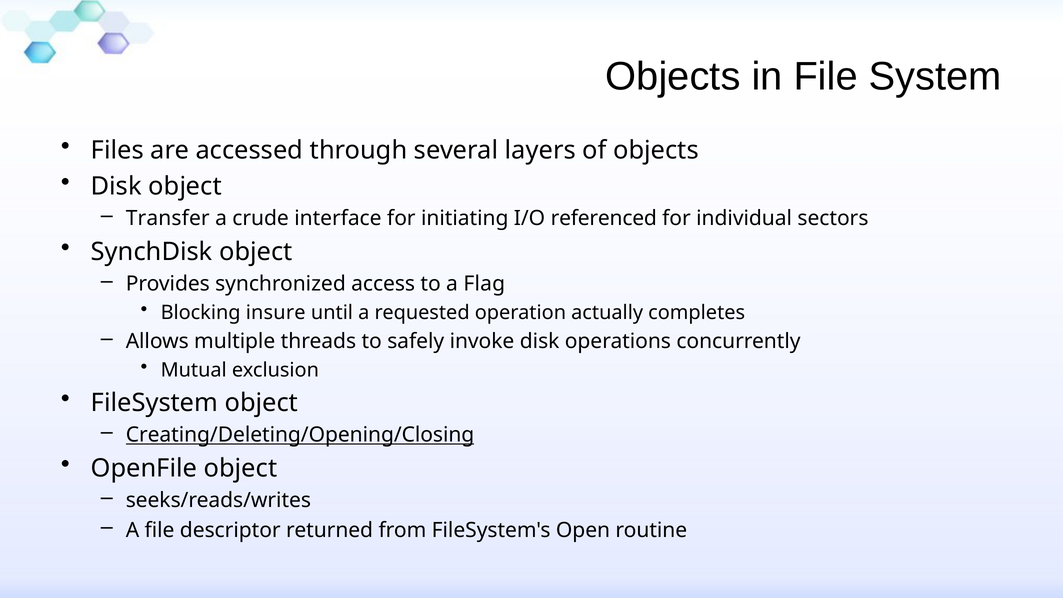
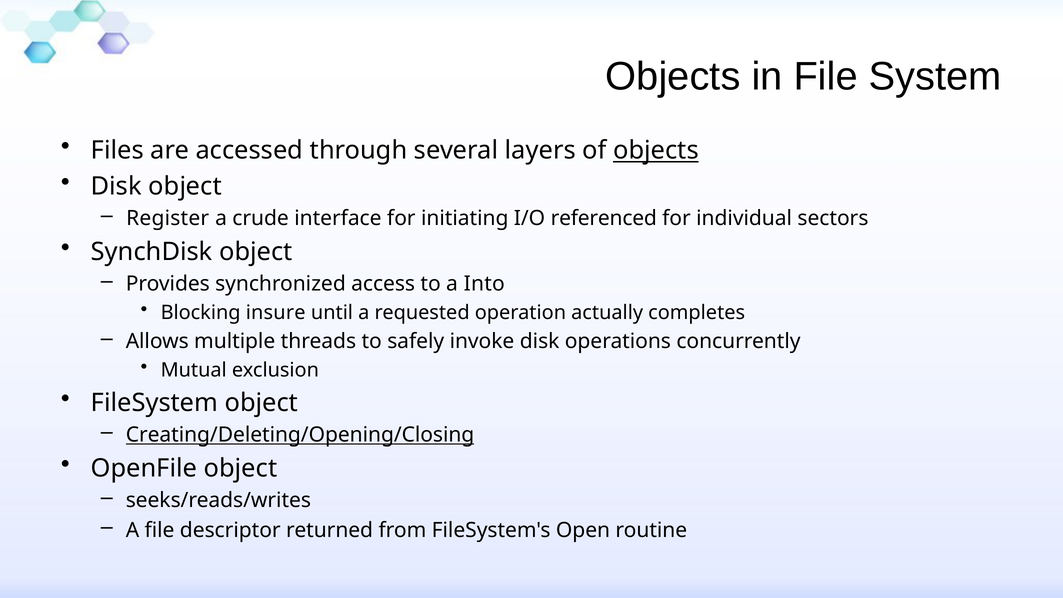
objects underline: none -> present (656, 151)
Transfer: Transfer -> Register (168, 218)
Flag: Flag -> Into (484, 284)
